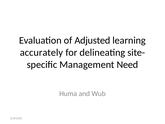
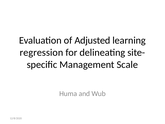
accurately: accurately -> regression (41, 52)
Need: Need -> Scale (127, 65)
